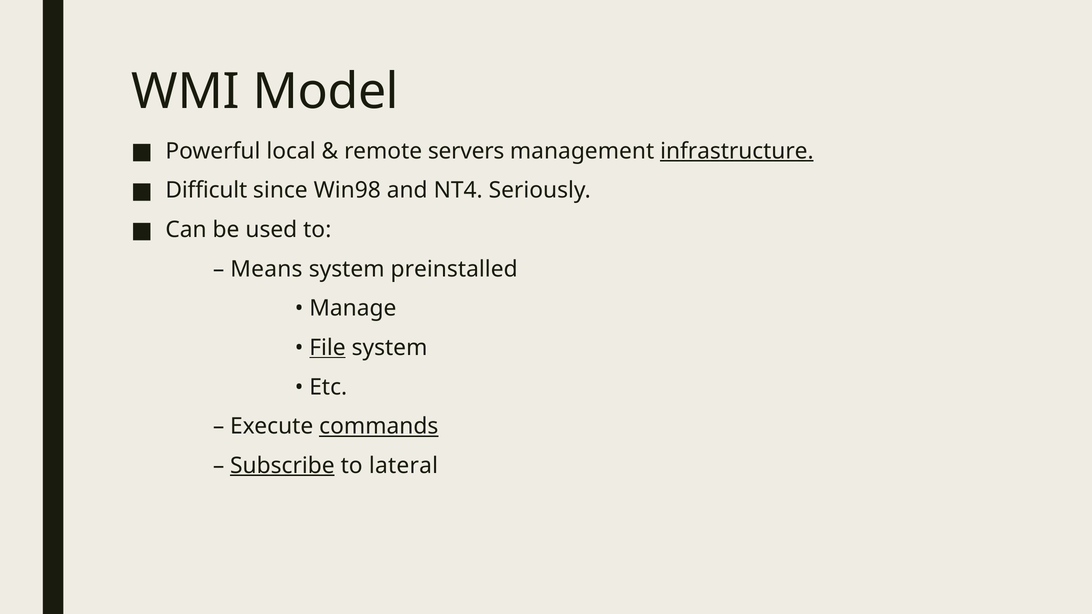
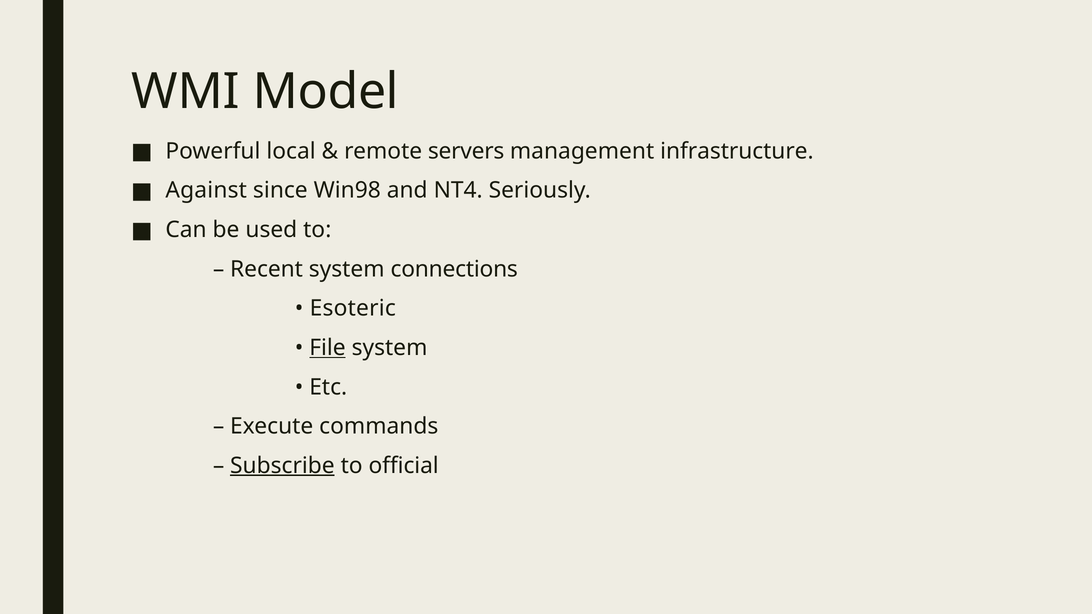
infrastructure underline: present -> none (737, 151)
Difficult: Difficult -> Against (206, 190)
Means: Means -> Recent (267, 269)
preinstalled: preinstalled -> connections (454, 269)
Manage: Manage -> Esoteric (353, 308)
commands underline: present -> none (379, 426)
lateral: lateral -> official (404, 466)
